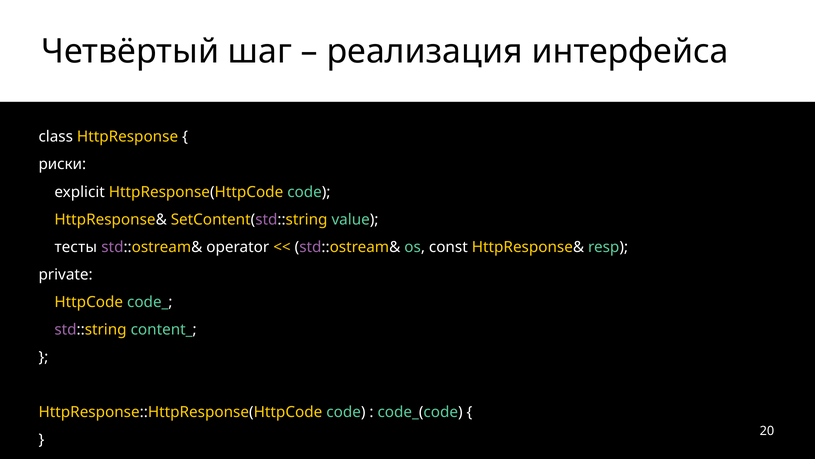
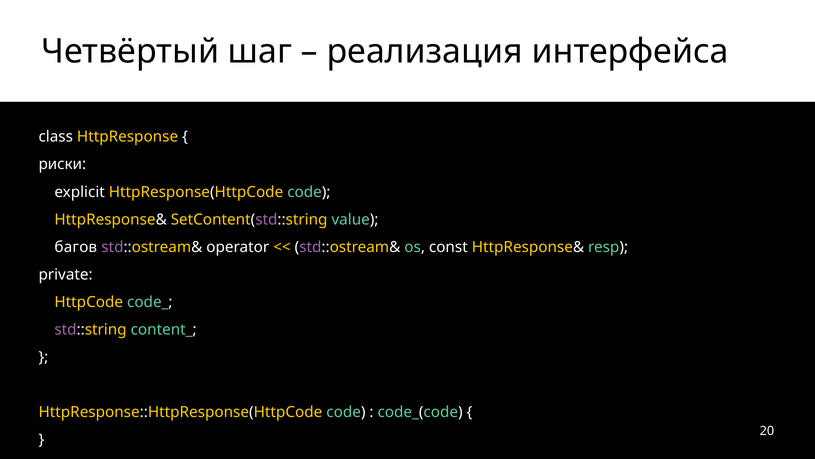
тесты: тесты -> багов (76, 247)
